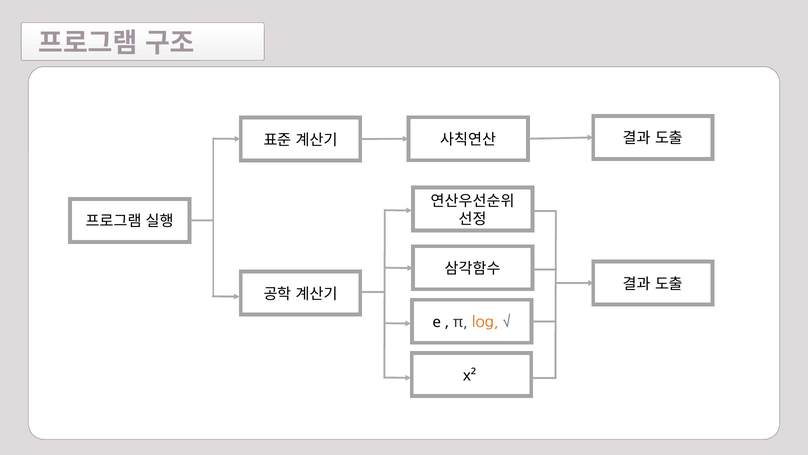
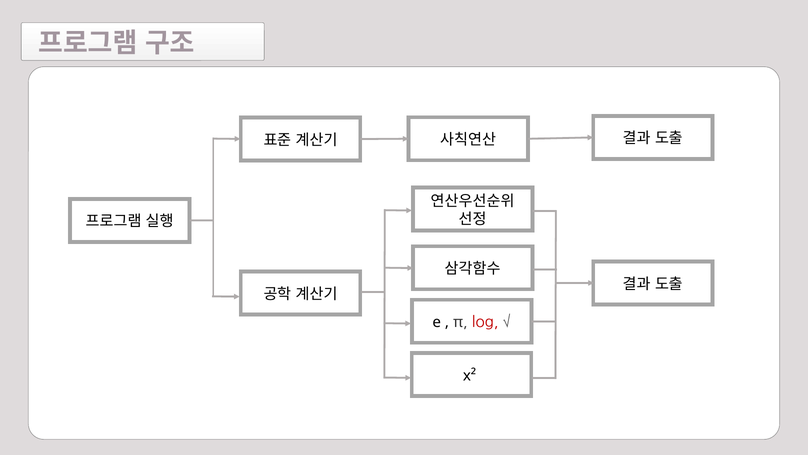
log colour: orange -> red (485, 322)
